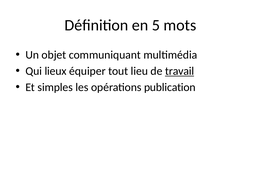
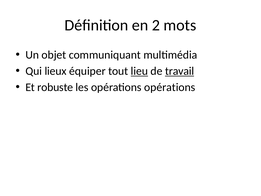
5: 5 -> 2 (156, 25)
lieu underline: none -> present (139, 71)
simples: simples -> robuste (55, 87)
opérations publication: publication -> opérations (170, 87)
